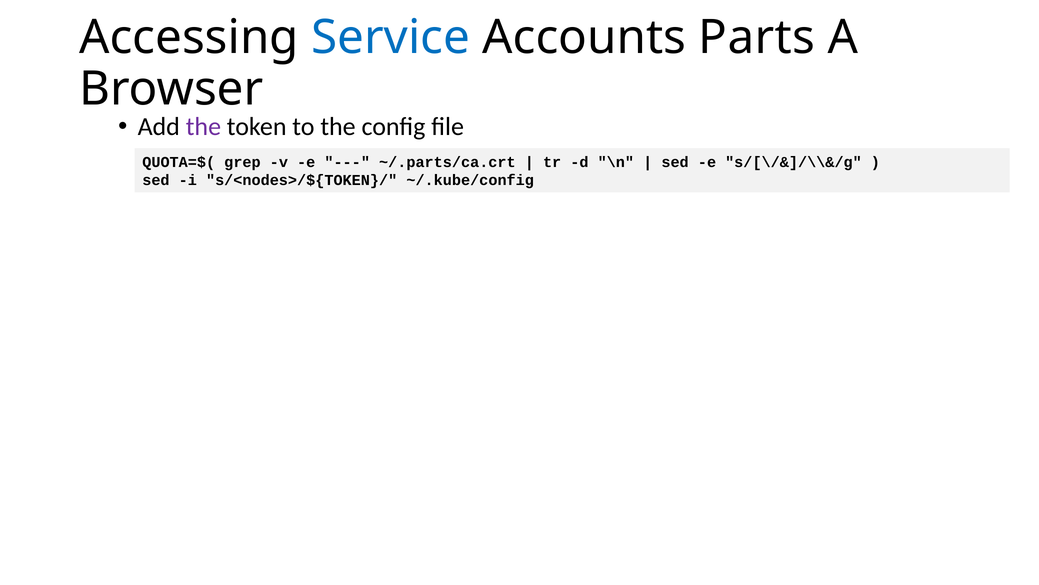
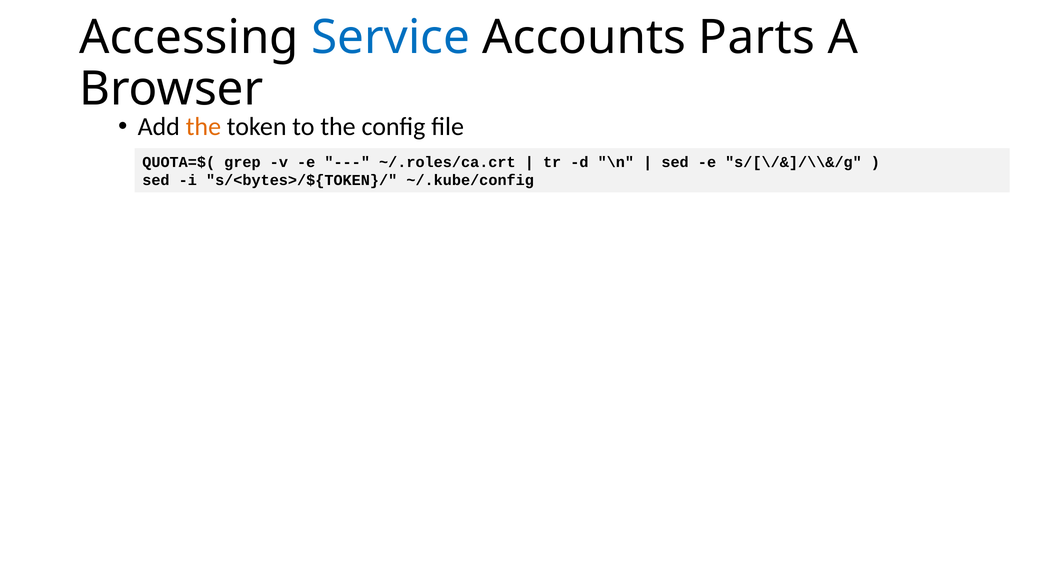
the colour: purple -> orange (203, 127)
~/.parts/ca.crt: ~/.parts/ca.crt -> ~/.roles/ca.crt (447, 162)
s/<nodes>/${TOKEN}/: s/<nodes>/${TOKEN}/ -> s/<bytes>/${TOKEN}/ (302, 180)
